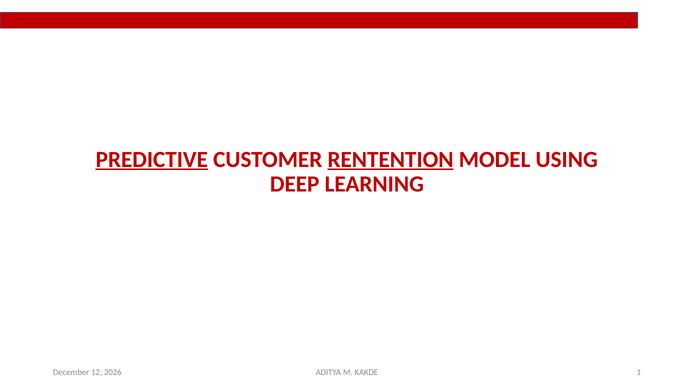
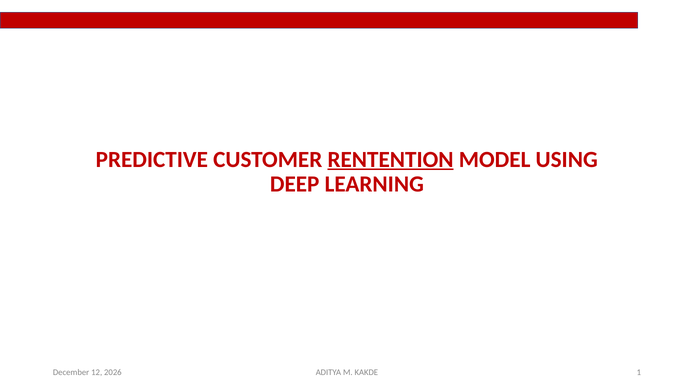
PREDICTIVE underline: present -> none (152, 160)
